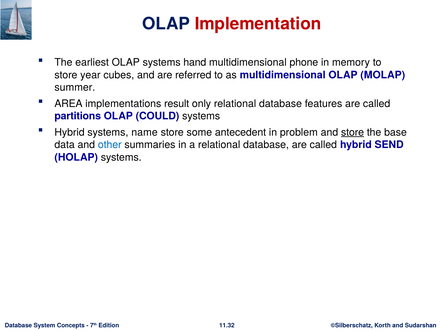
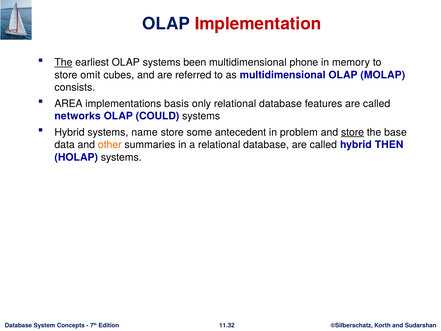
The underline: none -> present (63, 62)
hand: hand -> been (195, 62)
year: year -> omit (90, 75)
summer: summer -> consists (75, 87)
result: result -> basis (177, 103)
partitions: partitions -> networks (78, 116)
other colour: blue -> orange (110, 145)
SEND: SEND -> THEN (389, 145)
